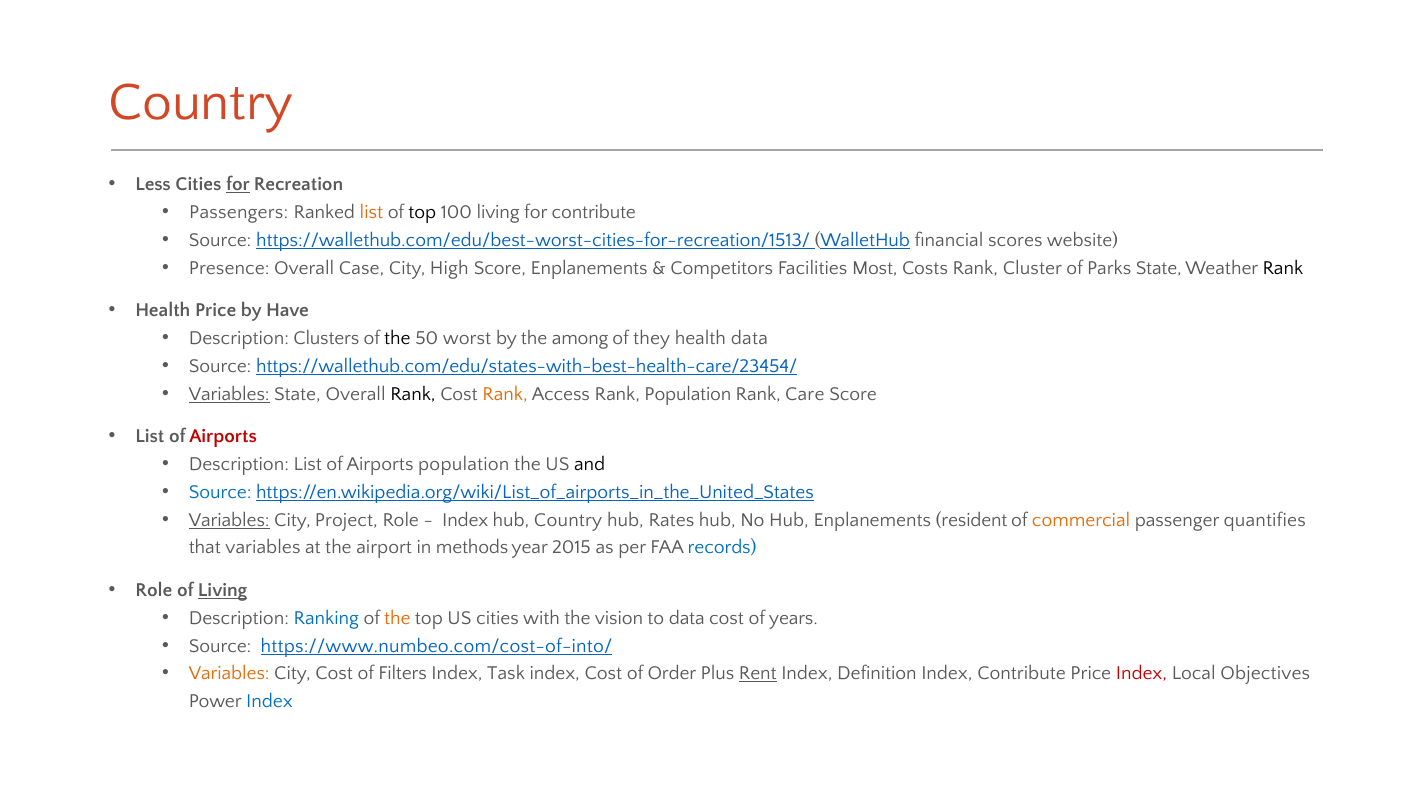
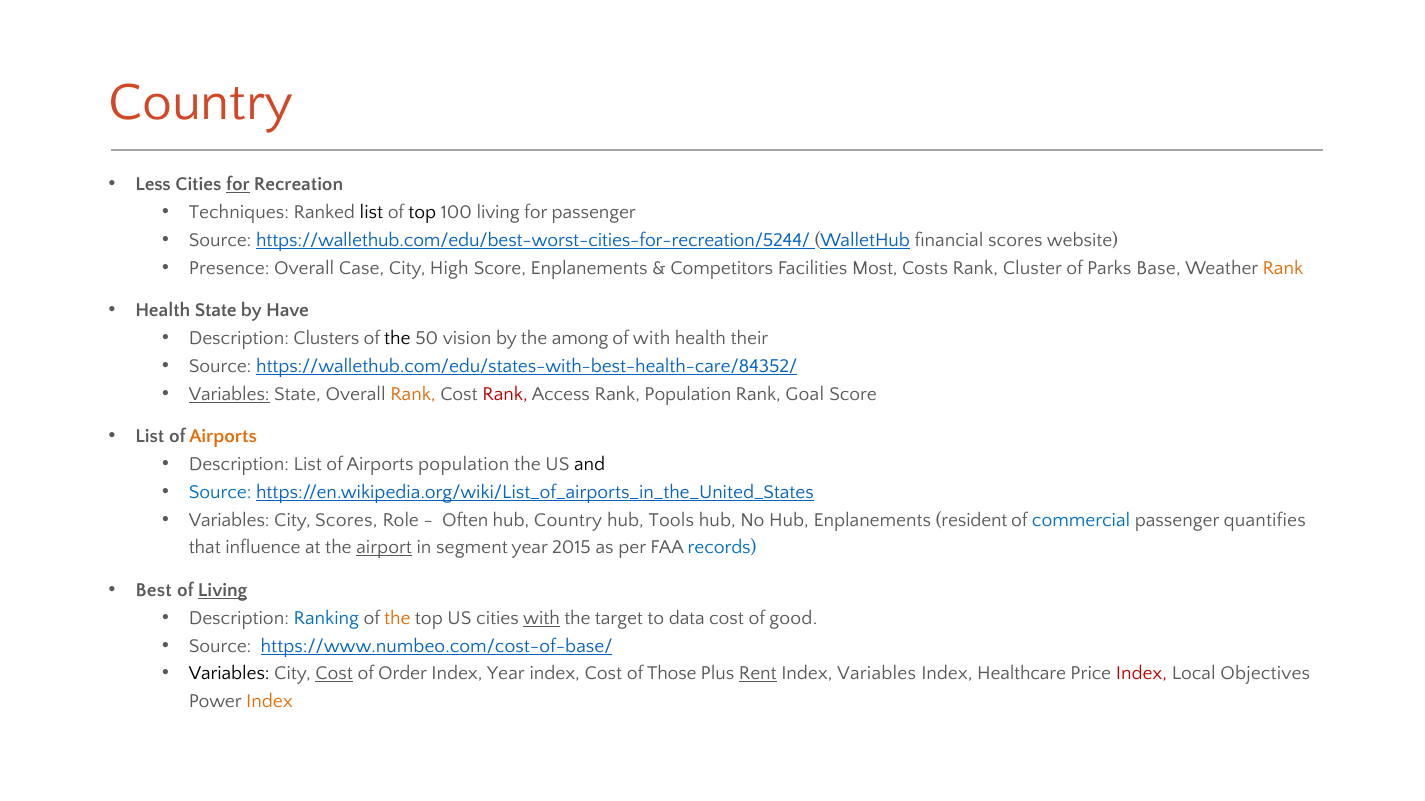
Passengers: Passengers -> Techniques (239, 212)
list colour: orange -> black (371, 212)
for contribute: contribute -> passenger (594, 212)
https://wallethub.com/edu/best-worst-cities-for-recreation/1513/: https://wallethub.com/edu/best-worst-cities-for-recreation/1513/ -> https://wallethub.com/edu/best-worst-cities-for-recreation/5244/ (533, 240)
Parks State: State -> Base (1159, 268)
Rank colour: black -> orange (1283, 268)
Health Price: Price -> State (216, 311)
worst: worst -> vision (467, 338)
of they: they -> with (652, 338)
health data: data -> their (750, 338)
https://wallethub.com/edu/states-with-best-health-care/23454/: https://wallethub.com/edu/states-with-best-health-care/23454/ -> https://wallethub.com/edu/states-with-best-health-care/84352/ (527, 366)
Rank colour: black -> orange (413, 394)
Rank colour: orange -> red (505, 394)
Care: Care -> Goal (805, 394)
Airports colour: red -> orange (223, 437)
Variables underline: present -> none (229, 520)
City Project: Project -> Scores (346, 520)
Index: Index -> Often (465, 520)
Rates: Rates -> Tools (671, 520)
commercial colour: orange -> blue (1081, 520)
that variables: variables -> influence (263, 548)
airport underline: none -> present (384, 548)
methods: methods -> segment (472, 548)
Role: Role -> Best (154, 591)
with underline: none -> present (542, 618)
vision: vision -> target (619, 618)
years: years -> good (793, 618)
https://www.numbeo.com/cost-of-into/: https://www.numbeo.com/cost-of-into/ -> https://www.numbeo.com/cost-of-base/ (437, 646)
Variables colour: orange -> black (229, 674)
Cost underline: none -> present (334, 674)
Filters: Filters -> Order (403, 674)
Index Task: Task -> Year (506, 674)
Order: Order -> Those (672, 674)
Index Definition: Definition -> Variables (877, 674)
Index Contribute: Contribute -> Healthcare (1022, 674)
Index colour: blue -> orange (269, 702)
